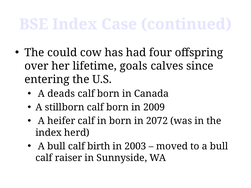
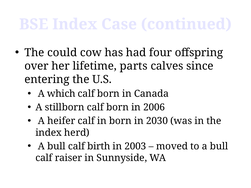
goals: goals -> parts (134, 66)
deads: deads -> which (61, 94)
2009: 2009 -> 2006 (154, 107)
2072: 2072 -> 2030 (157, 121)
